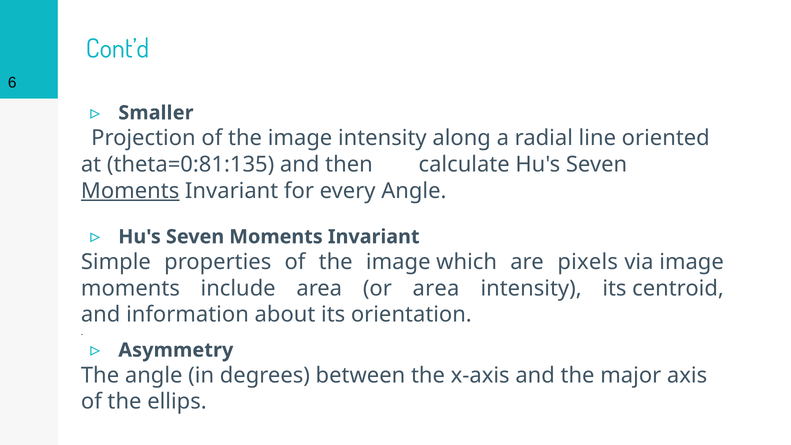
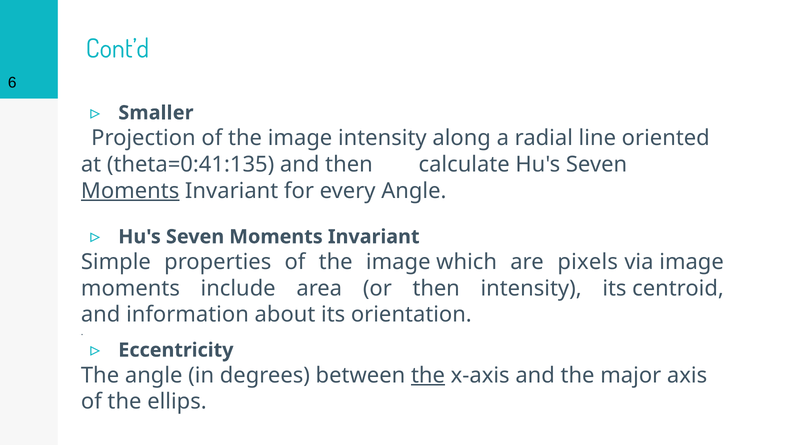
theta=0:81:135: theta=0:81:135 -> theta=0:41:135 (191, 164)
or area: area -> then (436, 288)
Asymmetry: Asymmetry -> Eccentricity (176, 350)
the underline: none -> present (428, 375)
